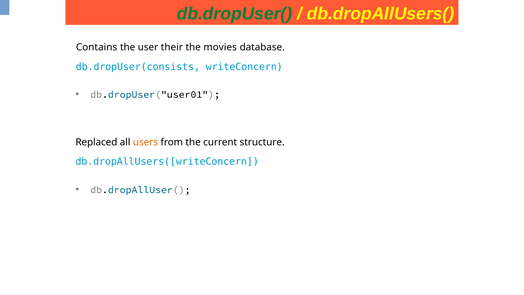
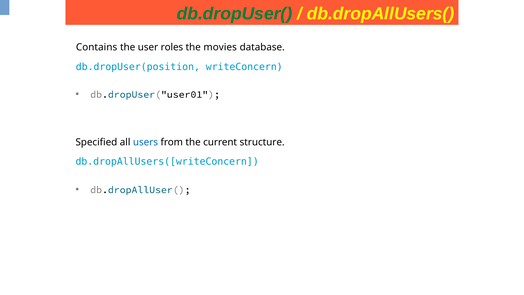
their: their -> roles (172, 47)
db.dropUser(consists: db.dropUser(consists -> db.dropUser(position (138, 67)
Replaced: Replaced -> Specified (96, 142)
users colour: orange -> blue (146, 142)
